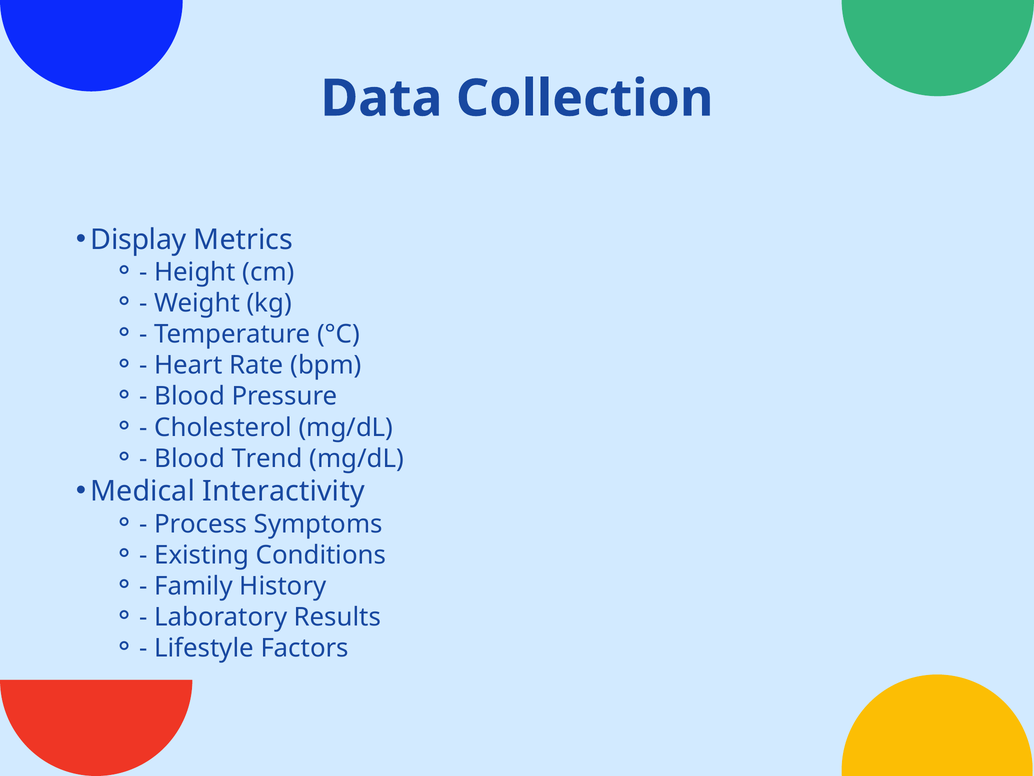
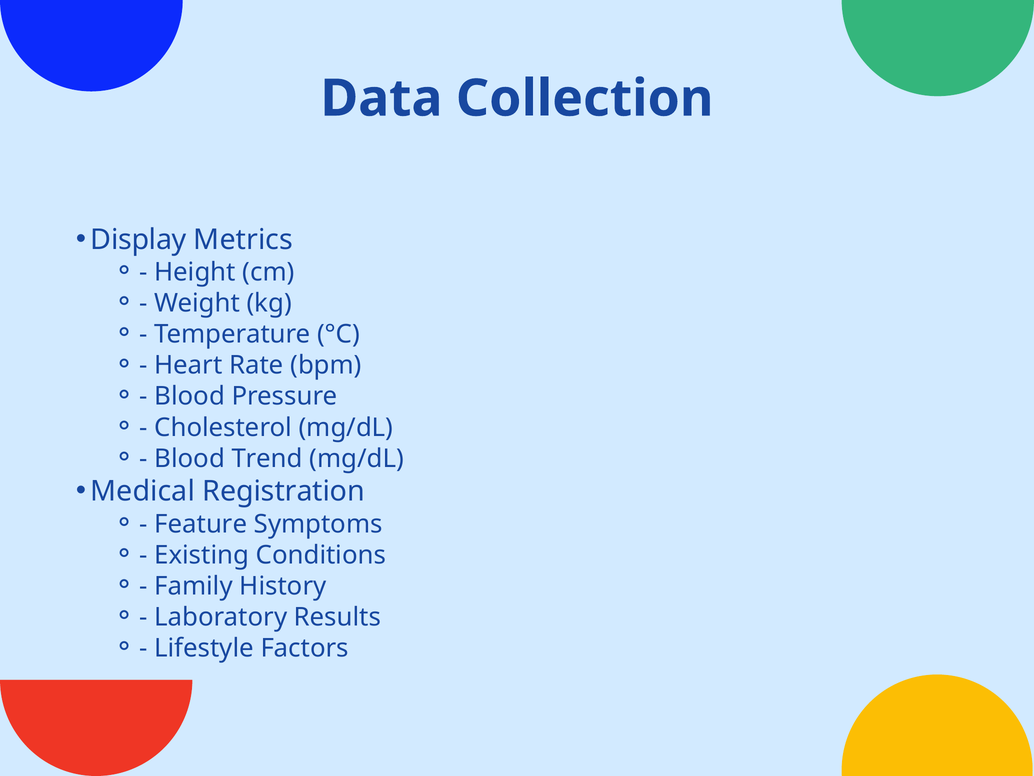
Interactivity: Interactivity -> Registration (284, 491)
Process: Process -> Feature (201, 524)
